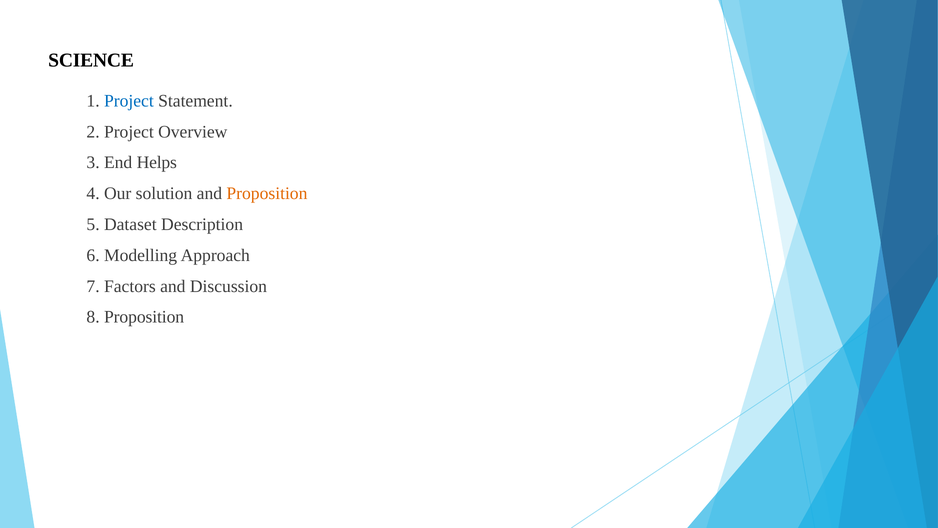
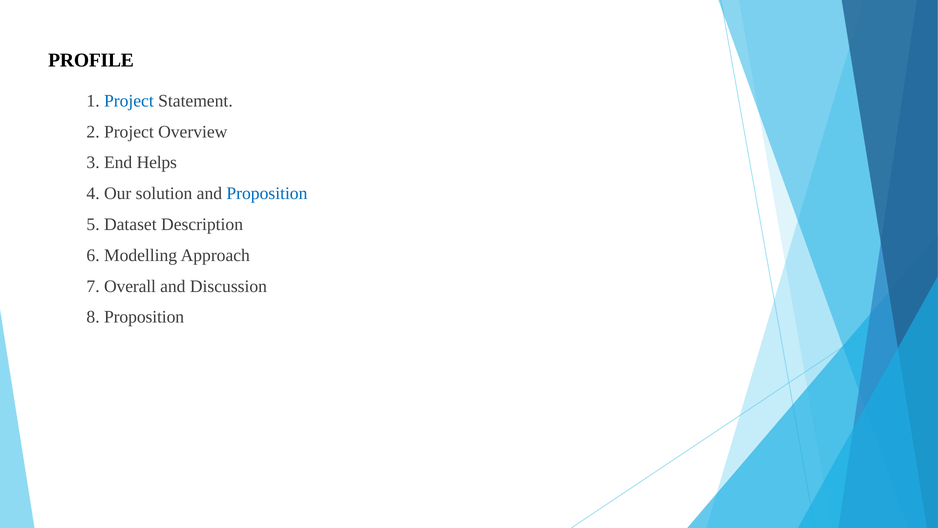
SCIENCE: SCIENCE -> PROFILE (91, 60)
Proposition colour: orange -> blue (267, 193)
Factors: Factors -> Overall (130, 286)
